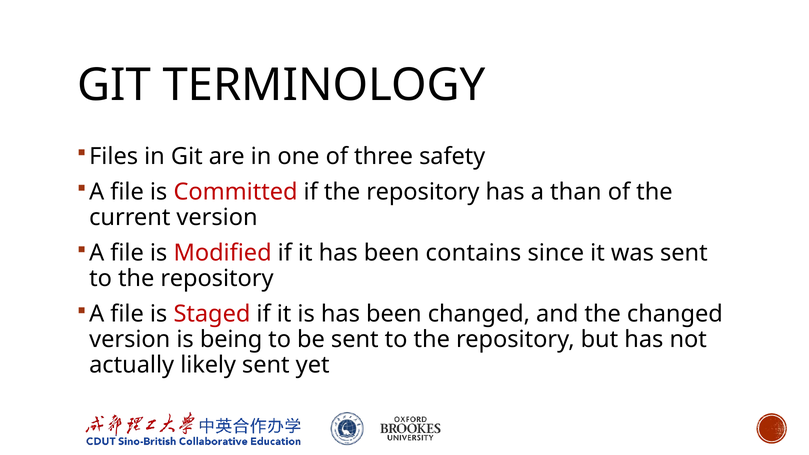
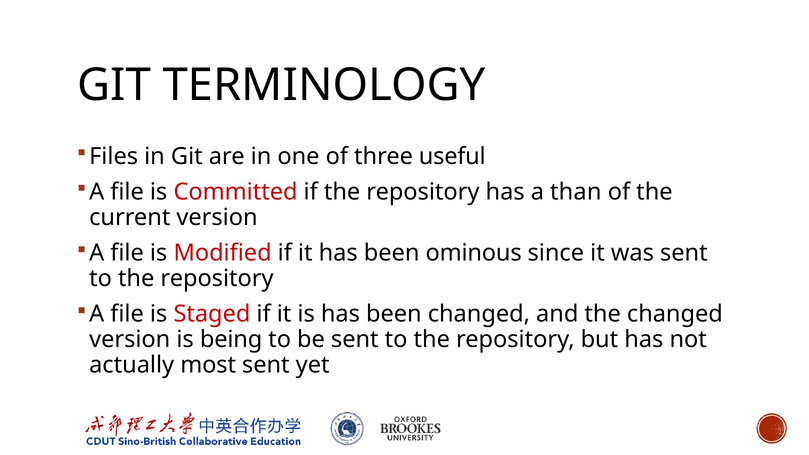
safety: safety -> useful (452, 156)
contains: contains -> ominous (474, 253)
likely: likely -> most (208, 365)
